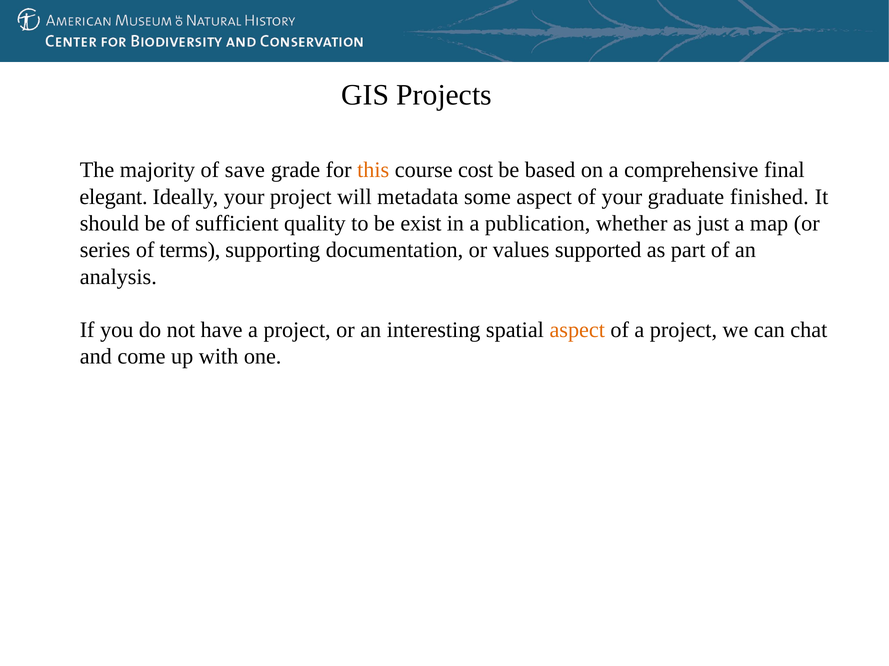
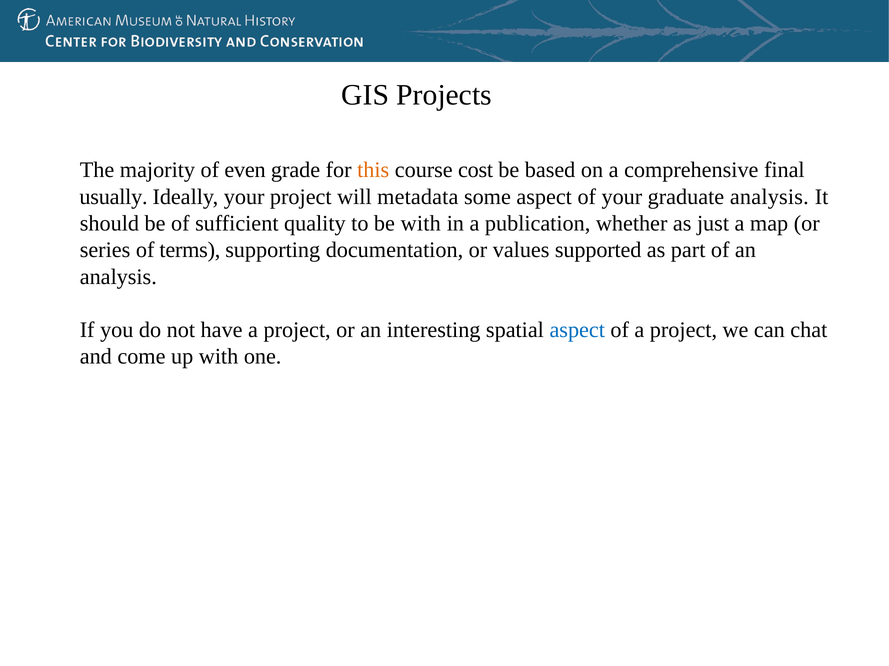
save: save -> even (245, 170)
elegant: elegant -> usually (114, 197)
graduate finished: finished -> analysis (769, 197)
be exist: exist -> with (421, 224)
aspect colour: orange -> blue (577, 330)
